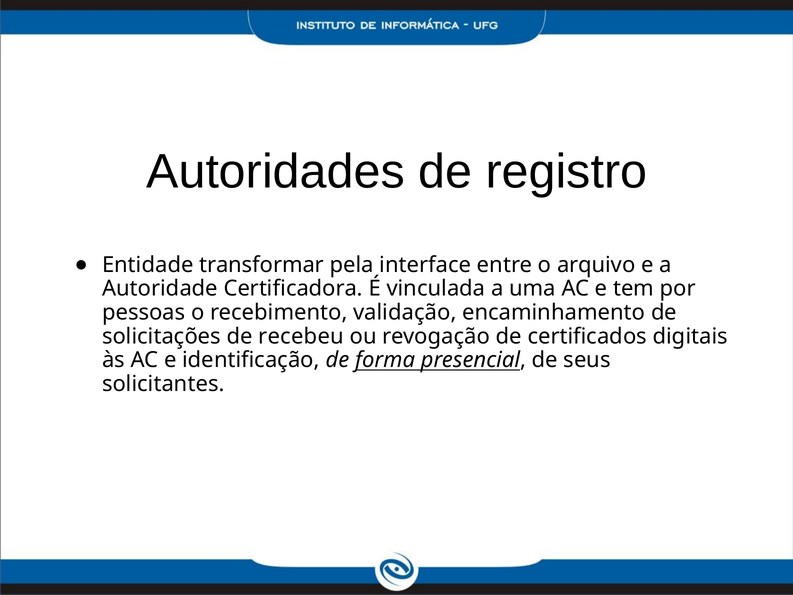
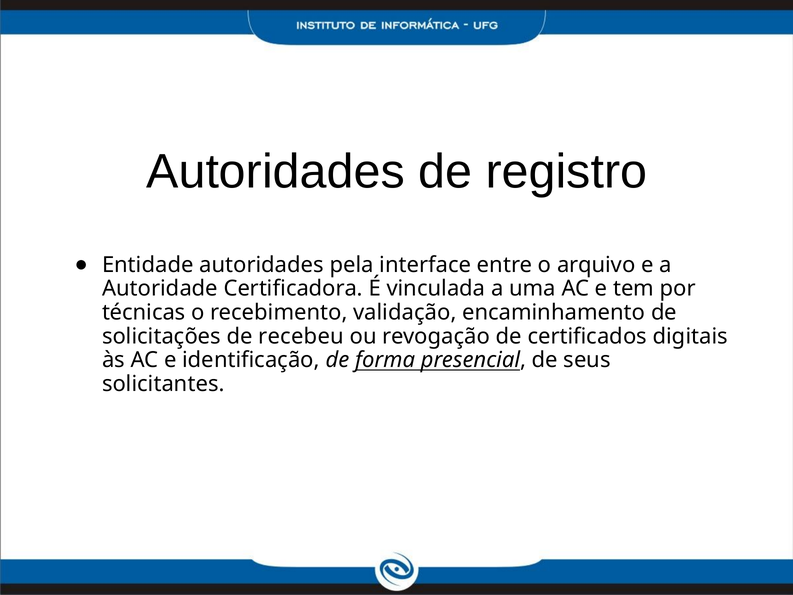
Entidade transformar: transformar -> autoridades (262, 265)
pessoas: pessoas -> técnicas (144, 312)
